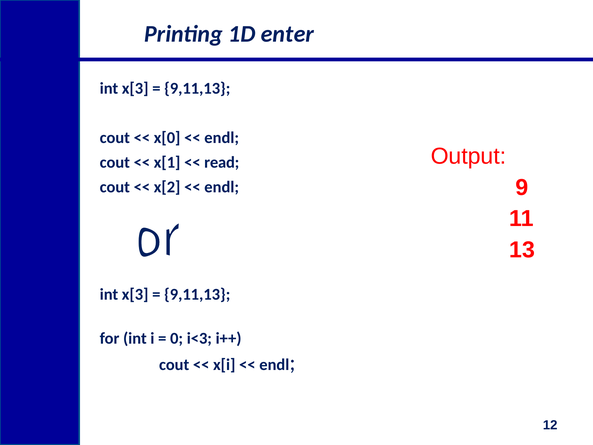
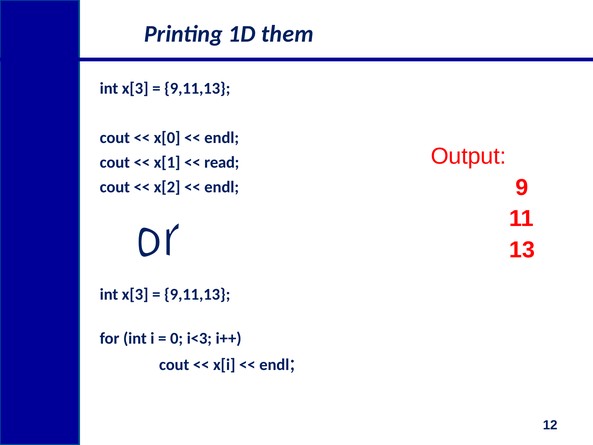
enter: enter -> them (287, 34)
